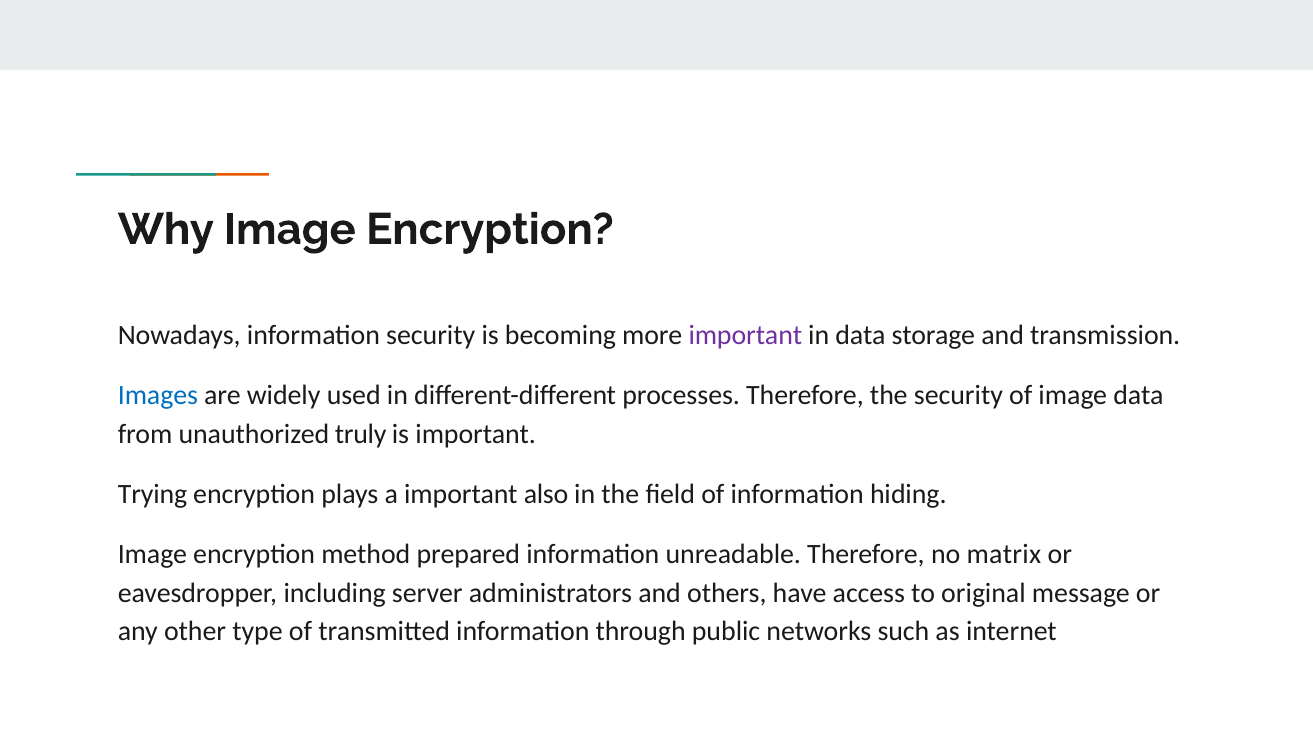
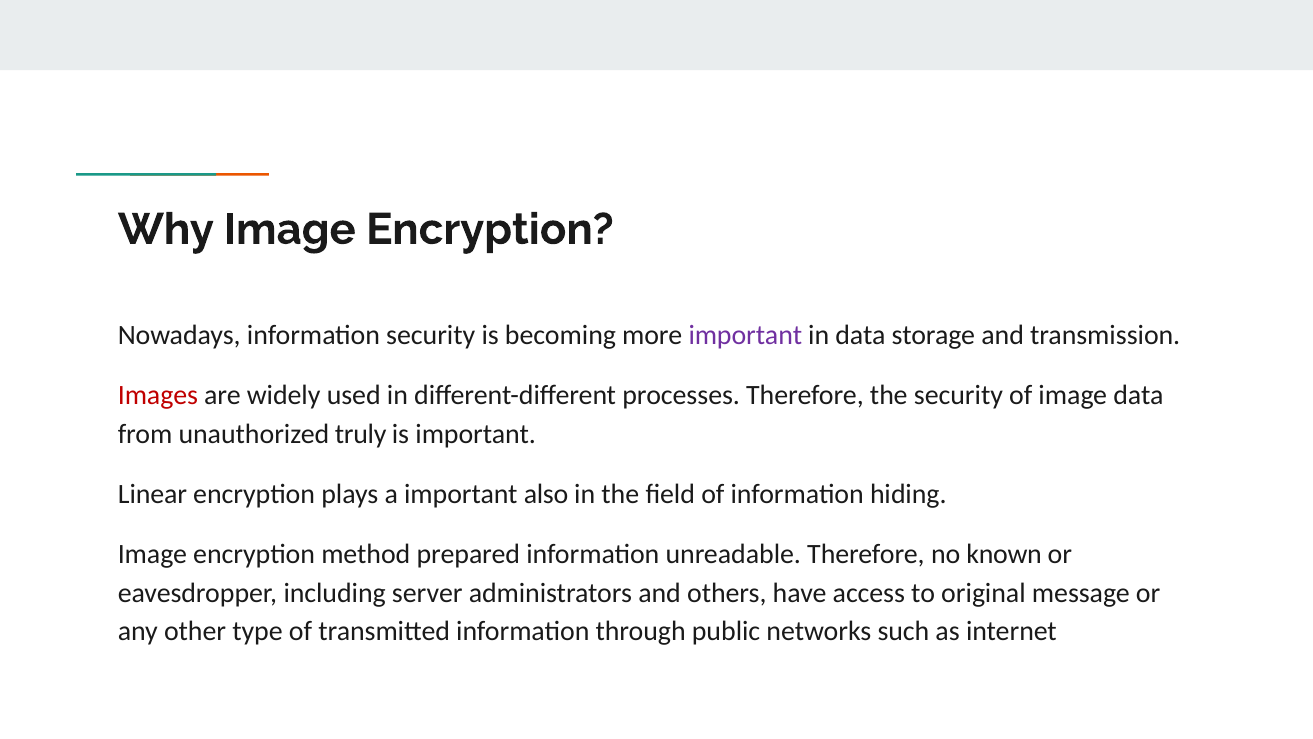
Images colour: blue -> red (158, 395)
Trying: Trying -> Linear (153, 494)
matrix: matrix -> known (1004, 554)
